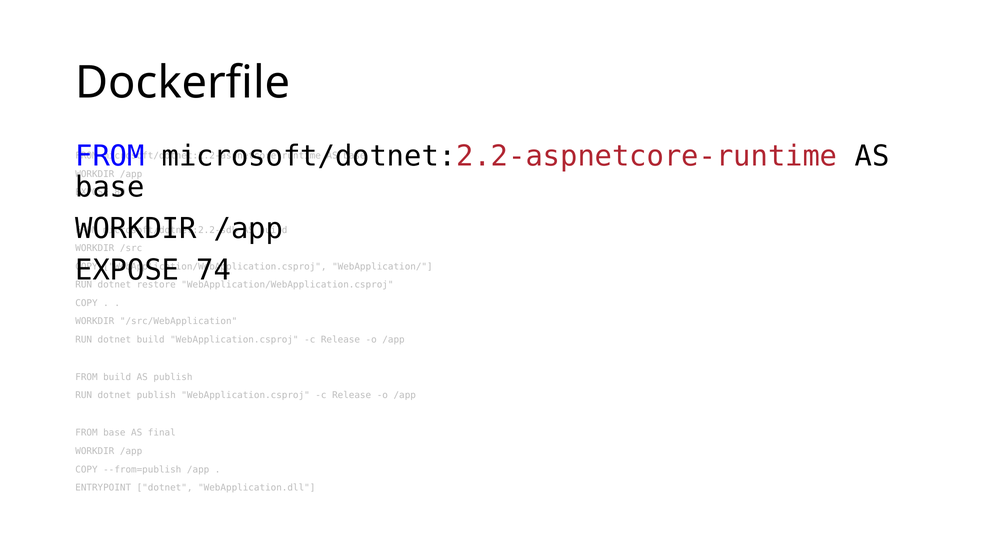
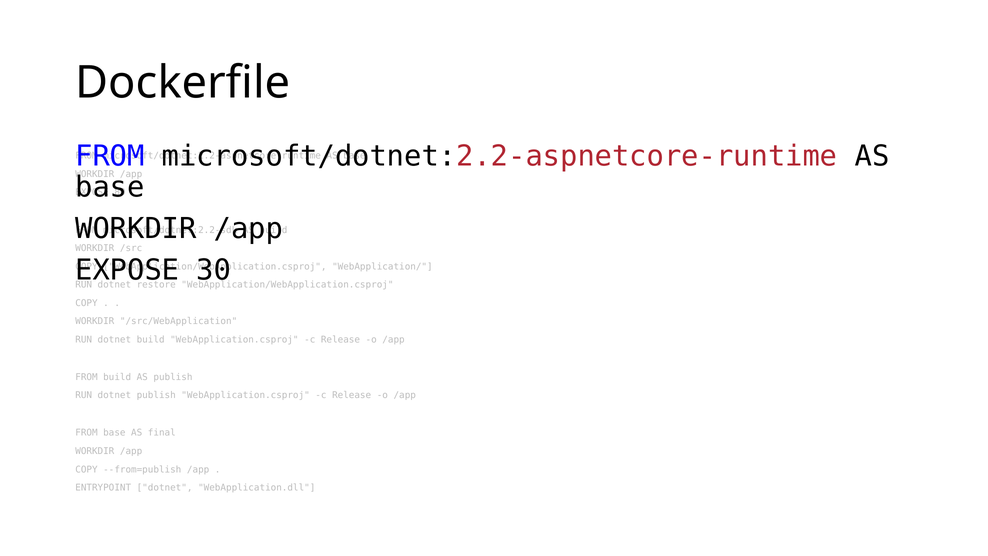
74: 74 -> 30 (214, 270)
